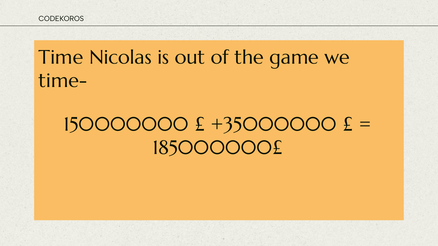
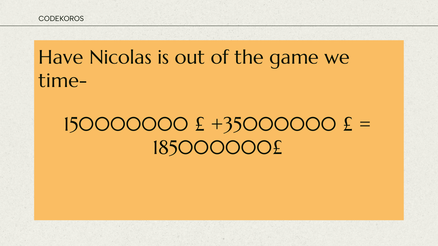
Time: Time -> Have (61, 58)
